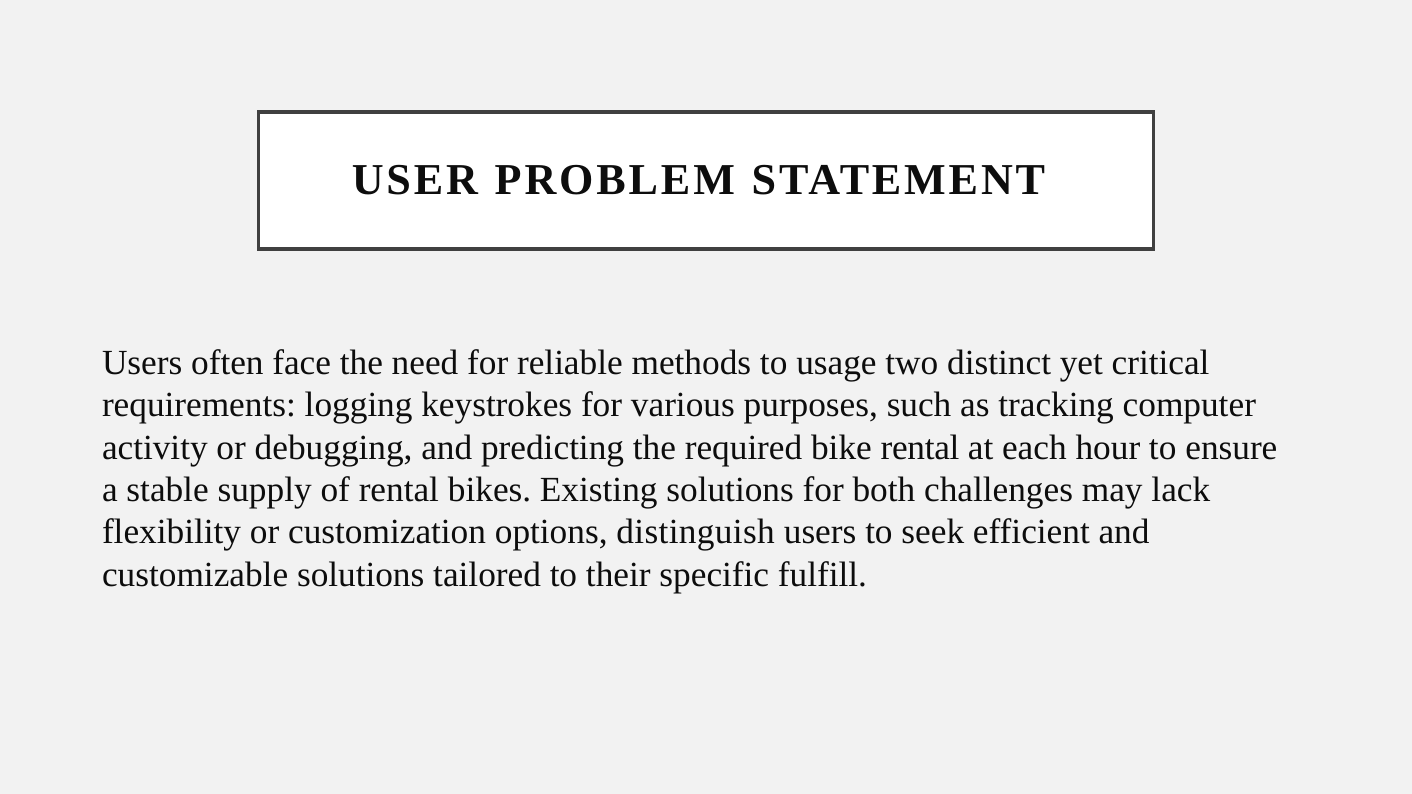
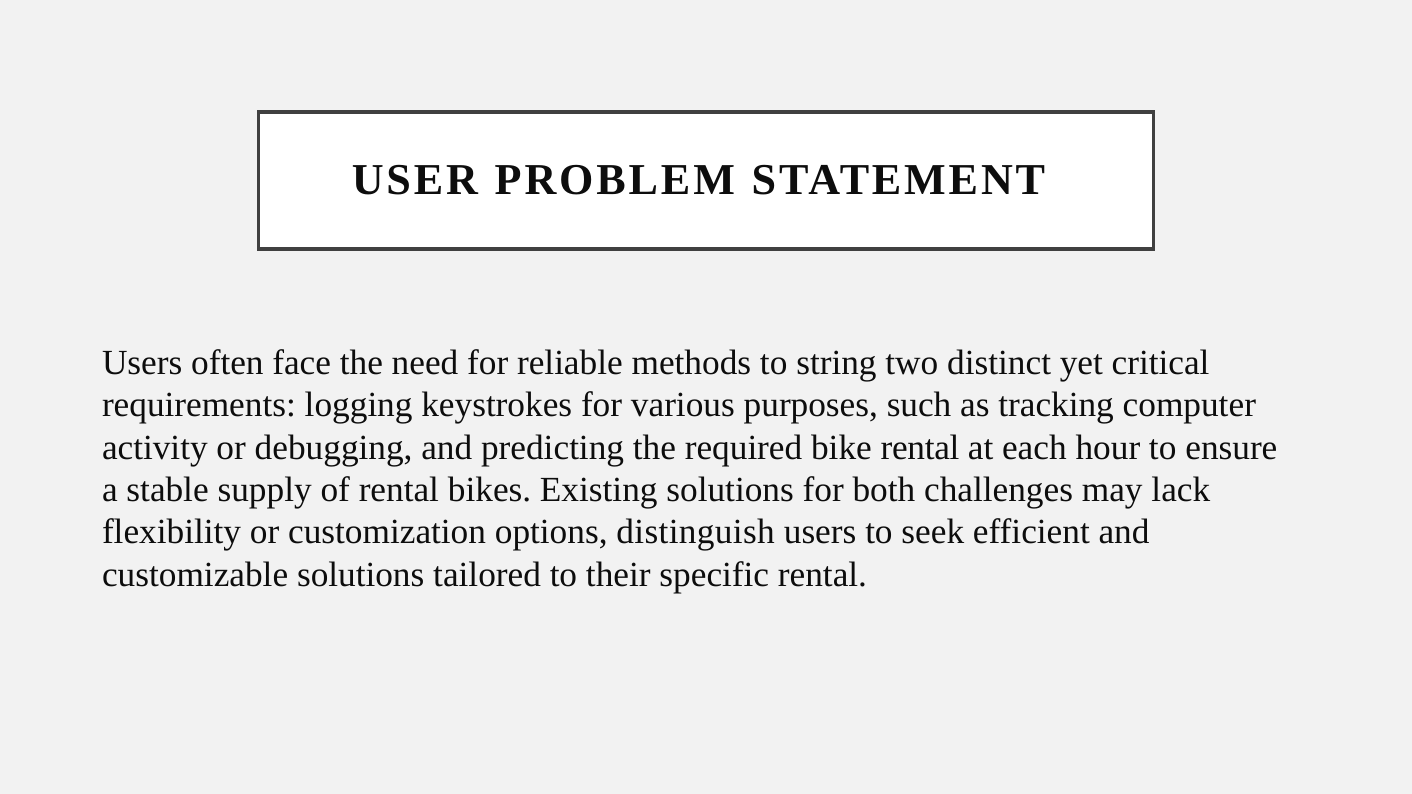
usage: usage -> string (836, 363)
specific fulfill: fulfill -> rental (822, 575)
